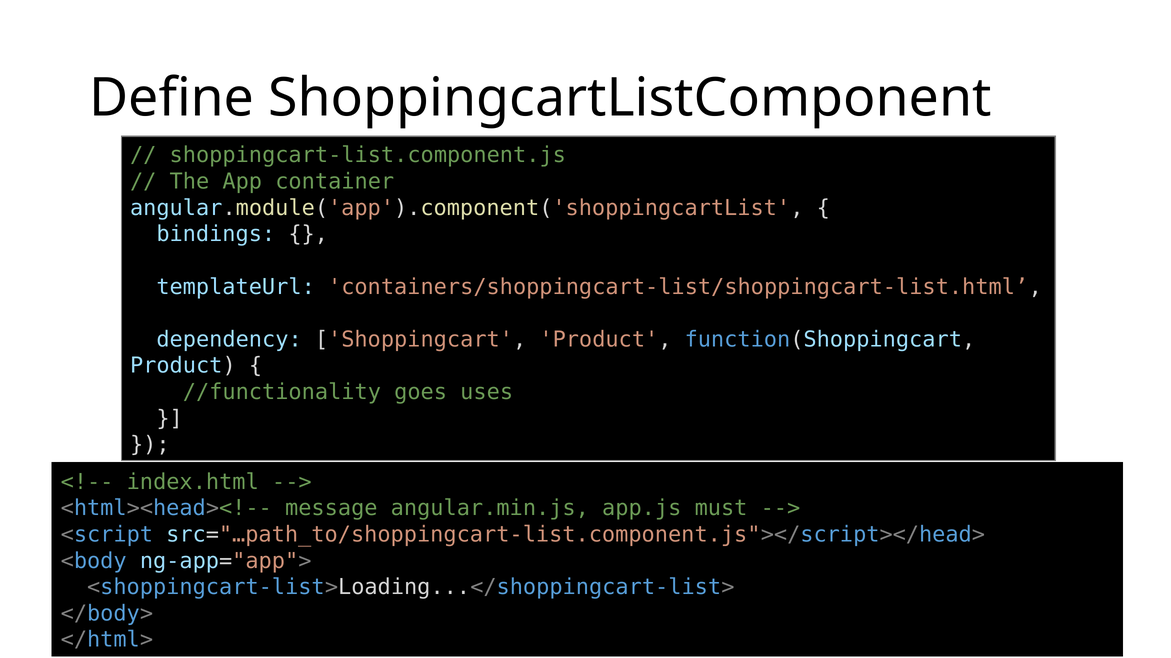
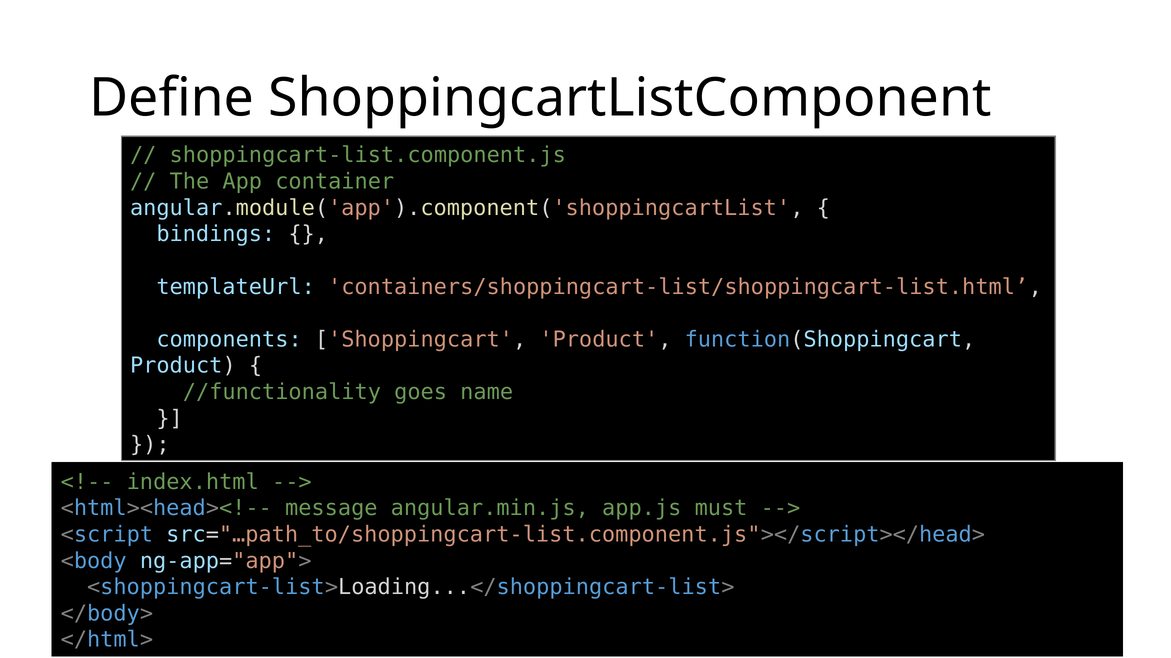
dependency: dependency -> components (229, 340)
uses: uses -> name (487, 392)
